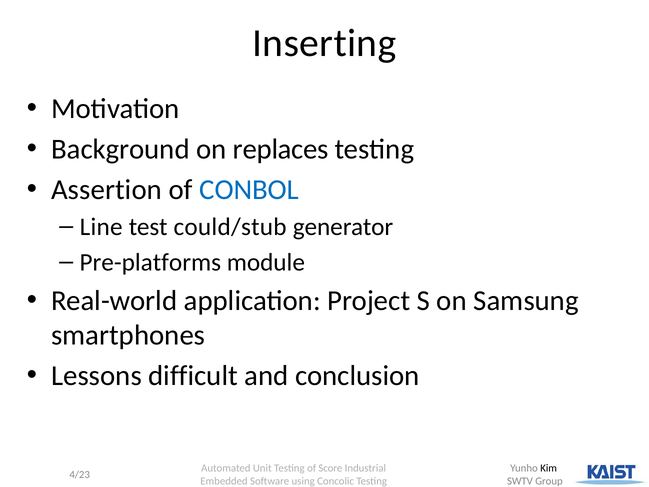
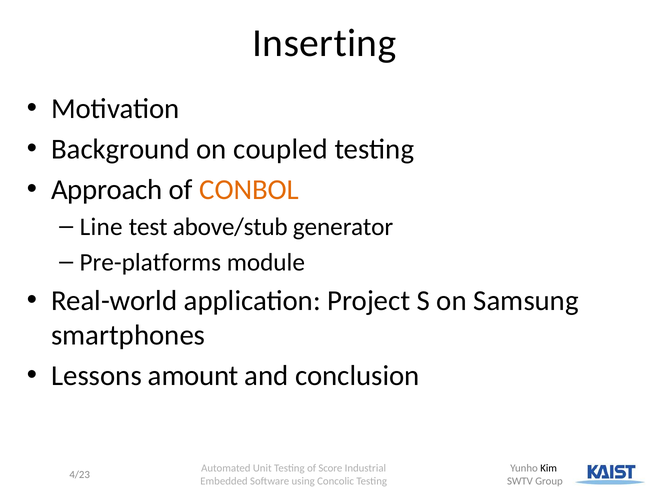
replaces: replaces -> coupled (281, 149)
Assertion: Assertion -> Approach (107, 190)
CONBOL colour: blue -> orange (249, 190)
could/stub: could/stub -> above/stub (230, 227)
difficult: difficult -> amount (193, 376)
